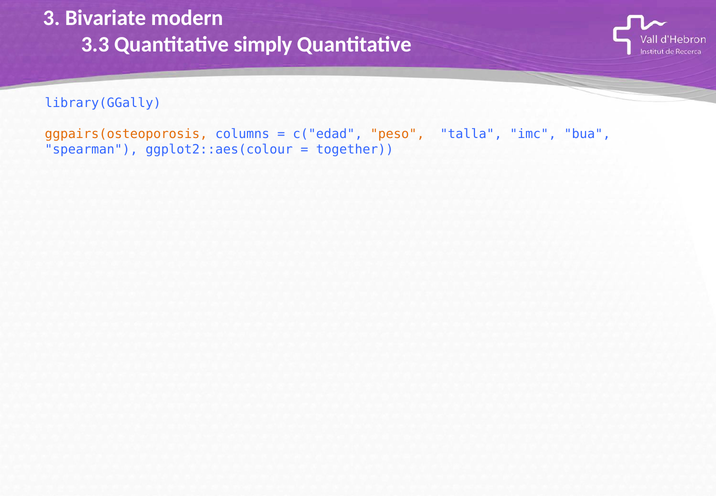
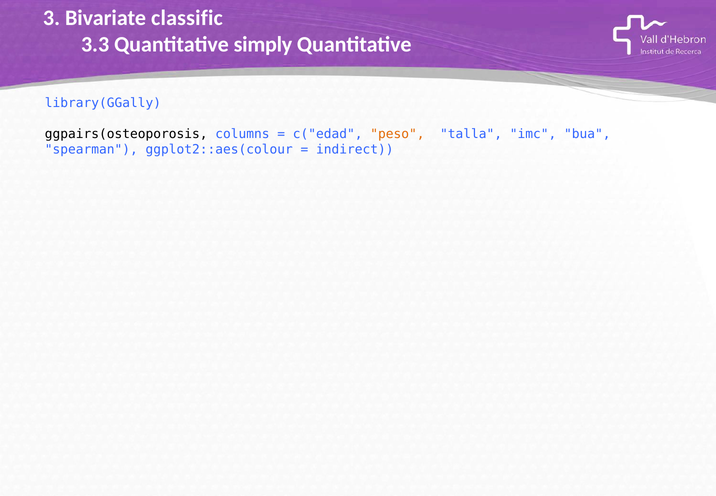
modern: modern -> classific (187, 18)
ggpairs(osteoporosis colour: orange -> black (126, 134)
together: together -> indirect (355, 149)
